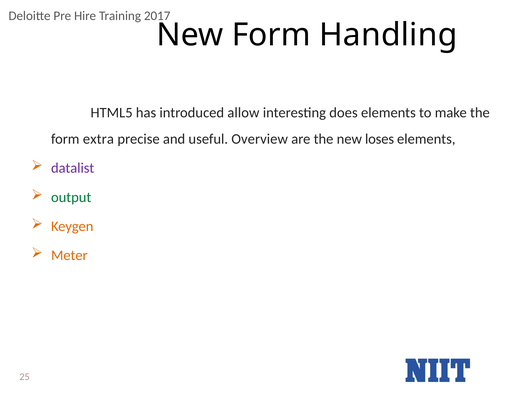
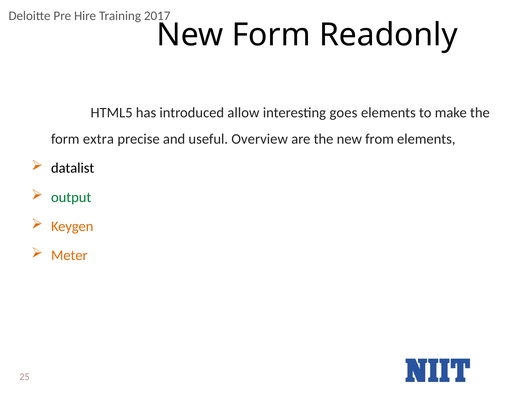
Handling: Handling -> Readonly (388, 35)
does: does -> goes (343, 113)
loses: loses -> from (379, 139)
datalist colour: purple -> black (73, 168)
